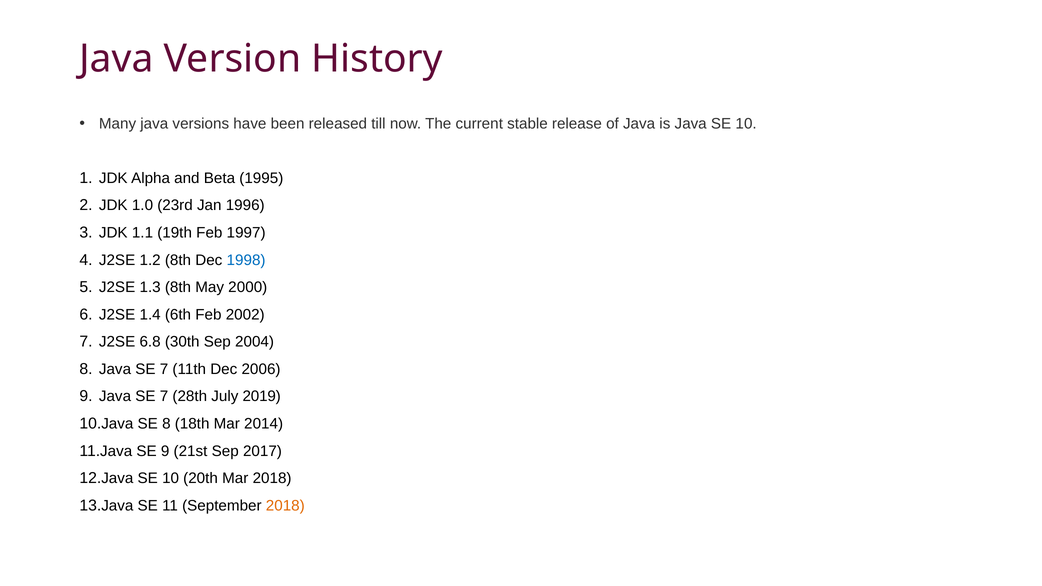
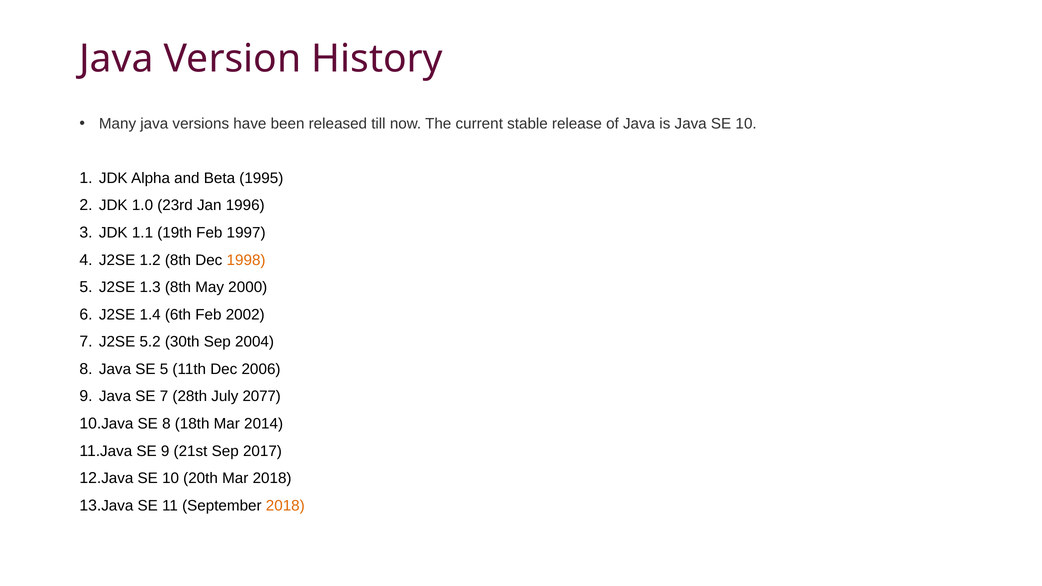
1998 colour: blue -> orange (246, 260)
6.8: 6.8 -> 5.2 (150, 342)
8 Java SE 7: 7 -> 5 (164, 369)
2019: 2019 -> 2077 (262, 397)
